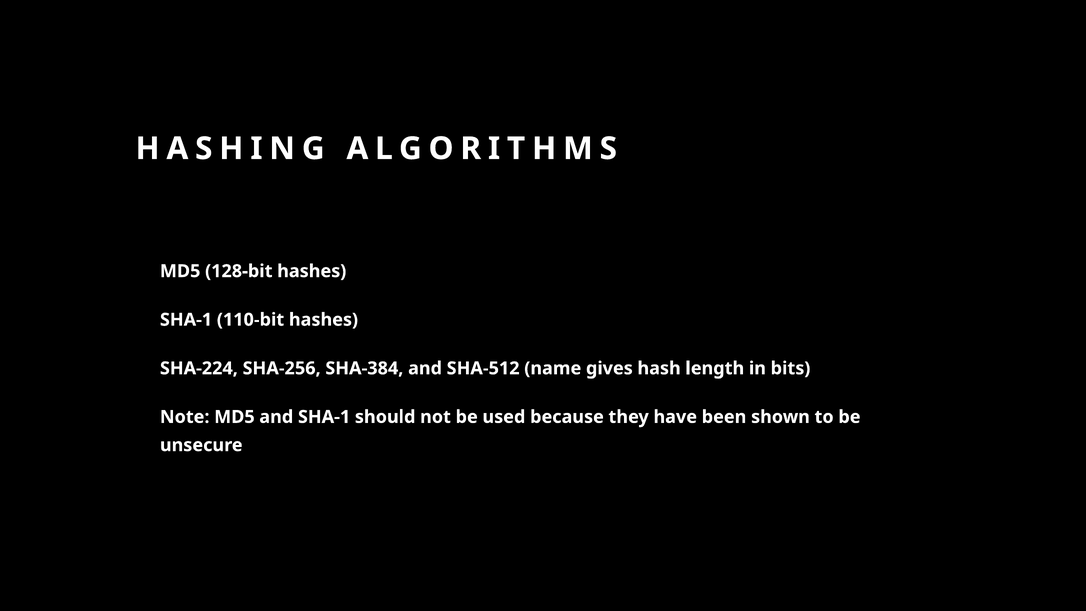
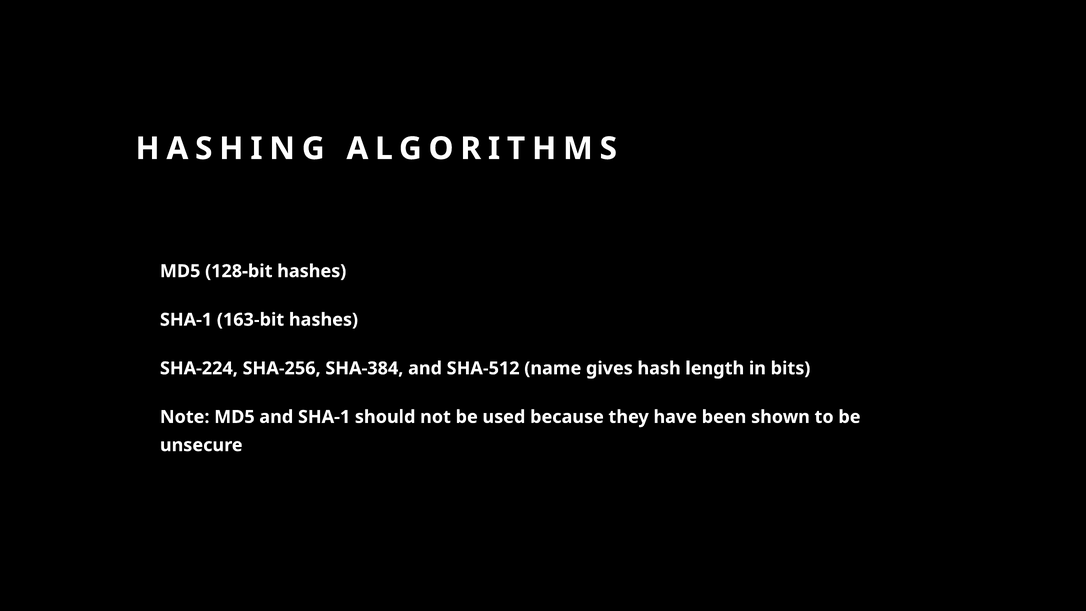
110-bit: 110-bit -> 163-bit (251, 320)
